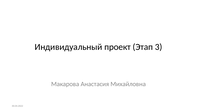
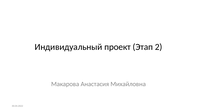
3: 3 -> 2 (159, 47)
